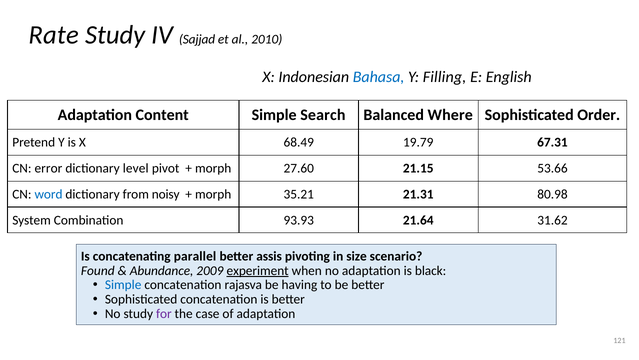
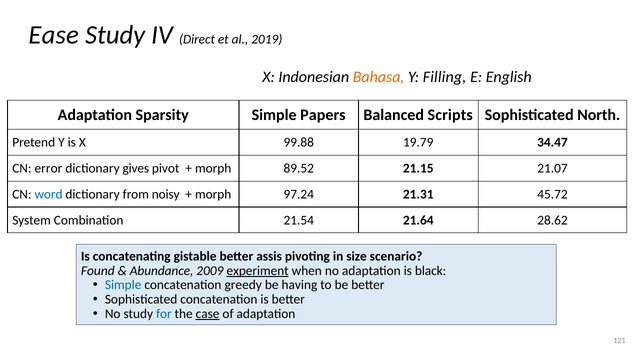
Rate: Rate -> Ease (54, 35)
Sajjad: Sajjad -> Direct (197, 39)
2010: 2010 -> 2019 (267, 39)
Bahasa colour: blue -> orange (379, 77)
Content: Content -> Sparsity (162, 115)
Search: Search -> Papers (323, 115)
Where: Where -> Scripts (450, 115)
Order: Order -> North (599, 115)
68.49: 68.49 -> 99.88 (299, 142)
67.31: 67.31 -> 34.47 (552, 142)
level: level -> gives (136, 168)
27.60: 27.60 -> 89.52 (299, 168)
53.66: 53.66 -> 21.07 (552, 168)
35.21: 35.21 -> 97.24 (299, 194)
80.98: 80.98 -> 45.72 (552, 194)
93.93: 93.93 -> 21.54 (299, 220)
31.62: 31.62 -> 28.62 (552, 220)
parallel: parallel -> gistable (195, 256)
rajasva: rajasva -> greedy (243, 285)
for colour: purple -> blue (164, 313)
case underline: none -> present (208, 313)
